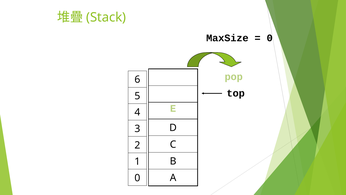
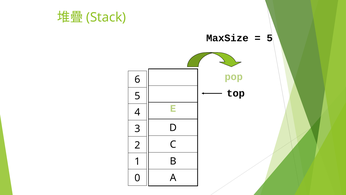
0: 0 -> 5 (270, 38)
